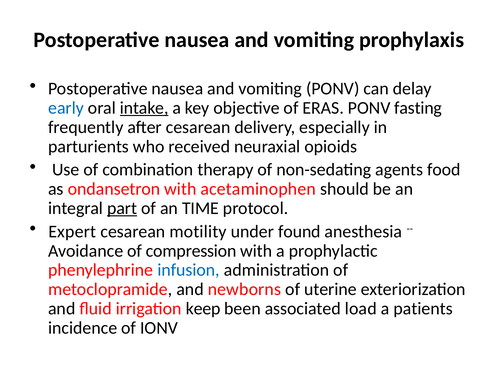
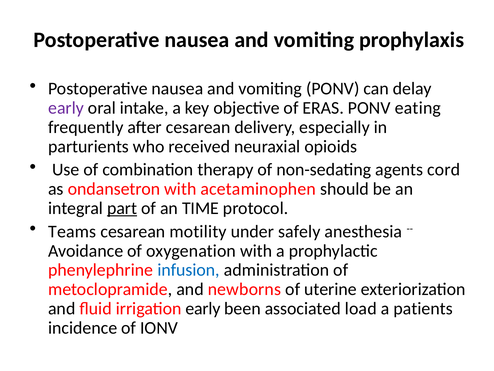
early colour: blue -> purple (66, 108)
intake underline: present -> none (144, 108)
fasting: fasting -> eating (418, 108)
food: food -> cord (444, 169)
Expert: Expert -> Teams (72, 231)
found: found -> safely (299, 231)
compression: compression -> oxygenation (191, 250)
irrigation keep: keep -> early (203, 308)
